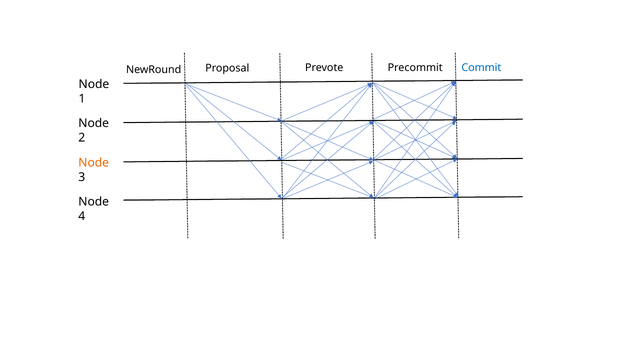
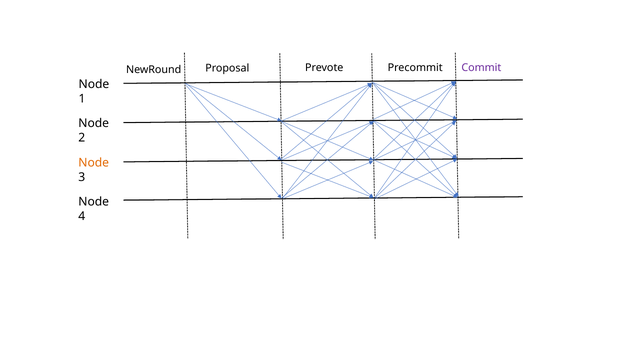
Commit colour: blue -> purple (481, 68)
